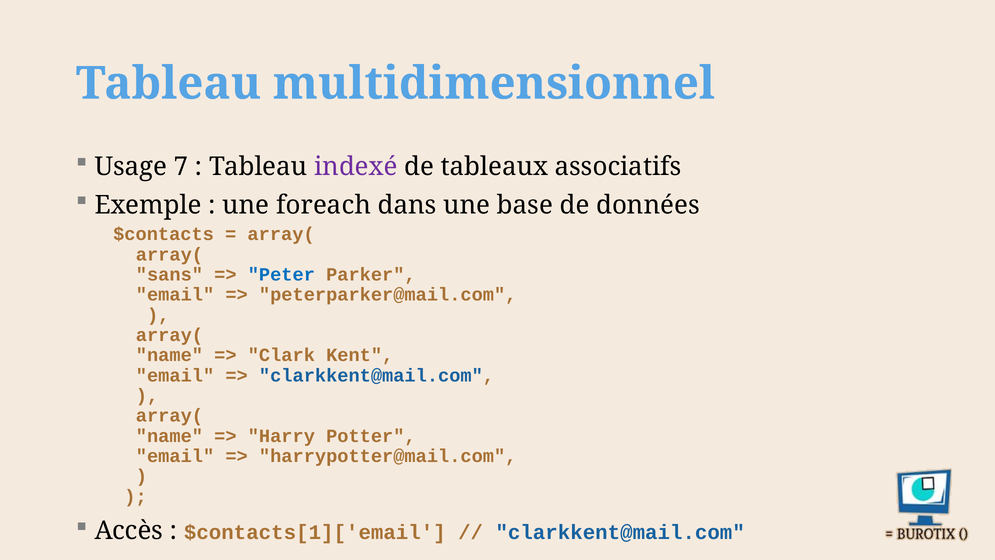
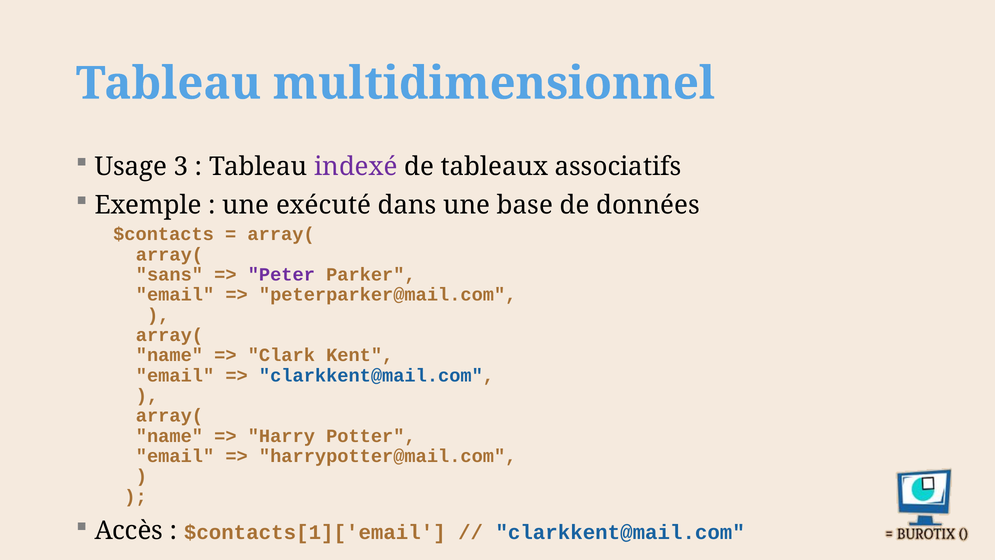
7: 7 -> 3 (181, 167)
foreach: foreach -> exécuté (324, 205)
Peter colour: blue -> purple (281, 274)
